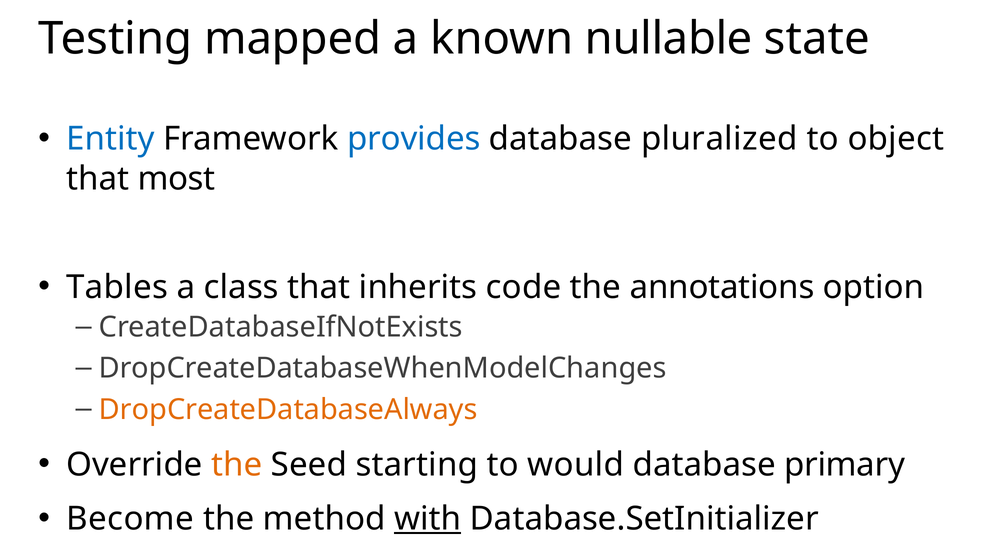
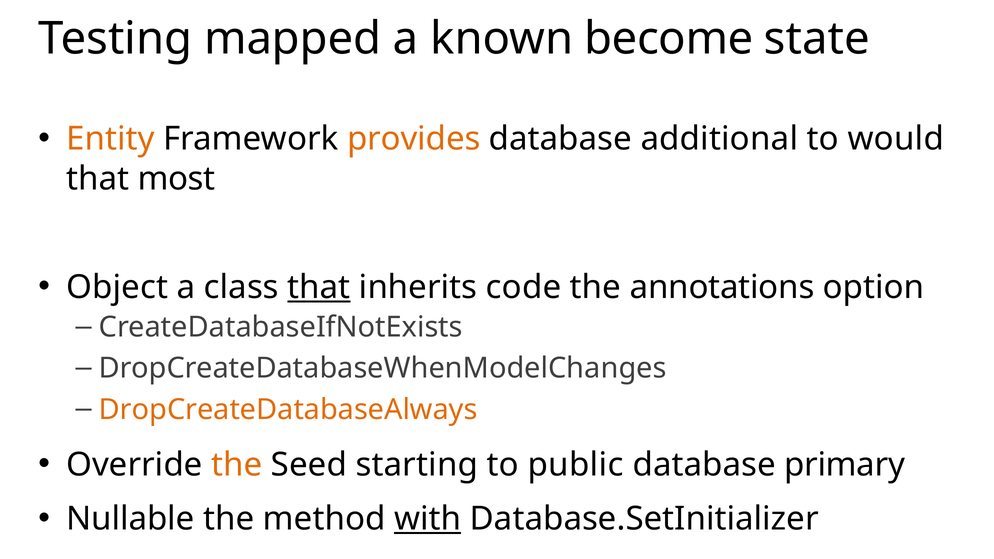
nullable: nullable -> become (669, 39)
Entity colour: blue -> orange (110, 139)
provides colour: blue -> orange (414, 139)
pluralized: pluralized -> additional (719, 139)
object: object -> would (896, 139)
Tables: Tables -> Object (117, 287)
that underline: none -> present (319, 287)
would: would -> public (576, 465)
Become: Become -> Nullable (130, 519)
